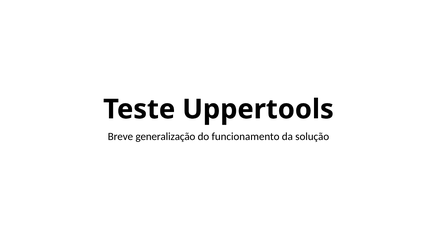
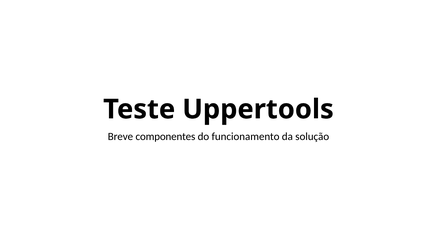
generalização: generalização -> componentes (165, 137)
